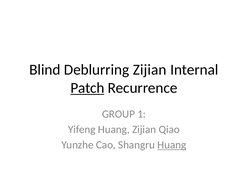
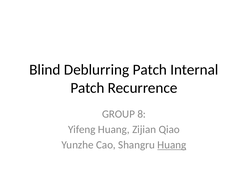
Deblurring Zijian: Zijian -> Patch (150, 70)
Patch underline: present -> none (87, 88)
1: 1 -> 8 (142, 114)
